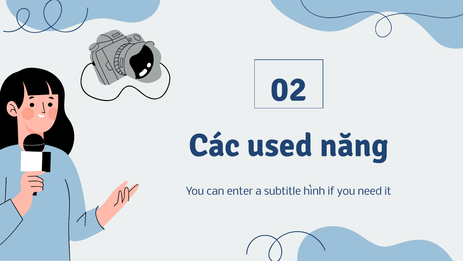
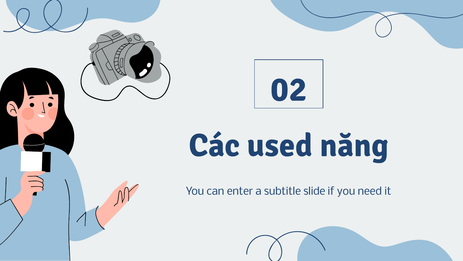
hình: hình -> slide (314, 191)
